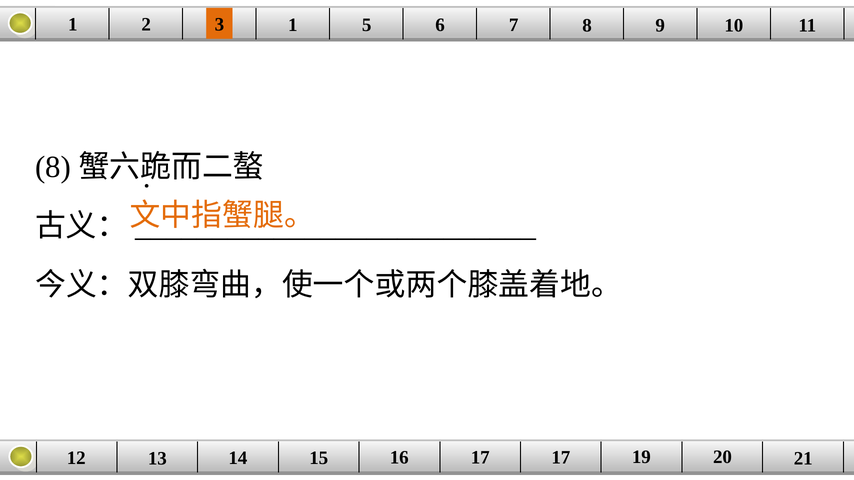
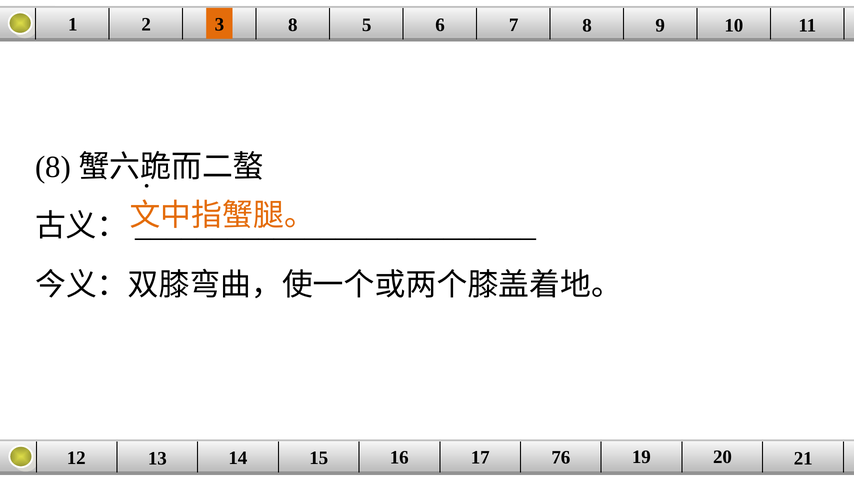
3 1: 1 -> 8 (293, 25)
17 17: 17 -> 76 (561, 458)
